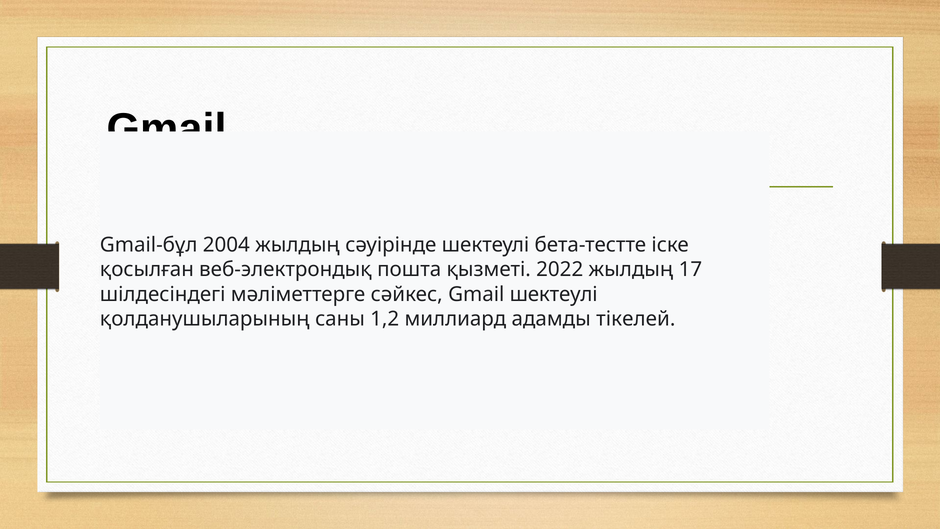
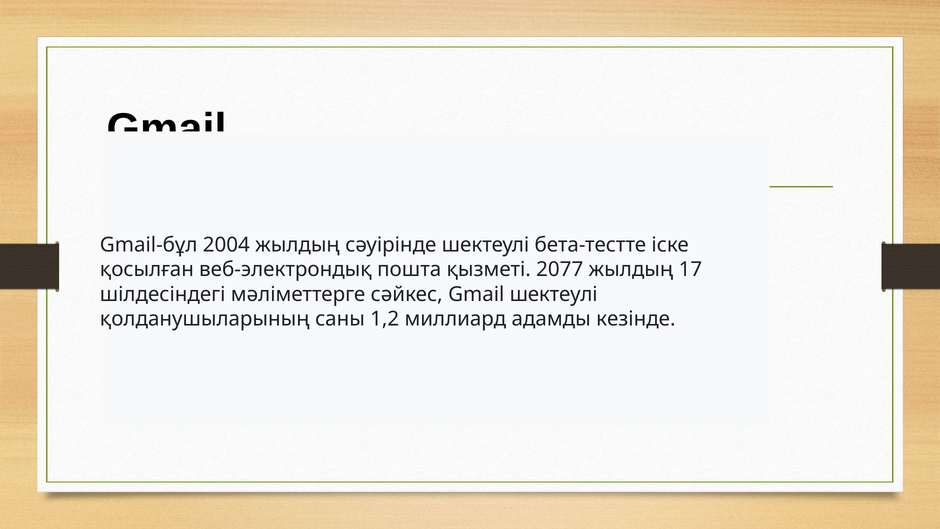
2022: 2022 -> 2077 (560, 269)
тікелей: тікелей -> кезінде (636, 319)
